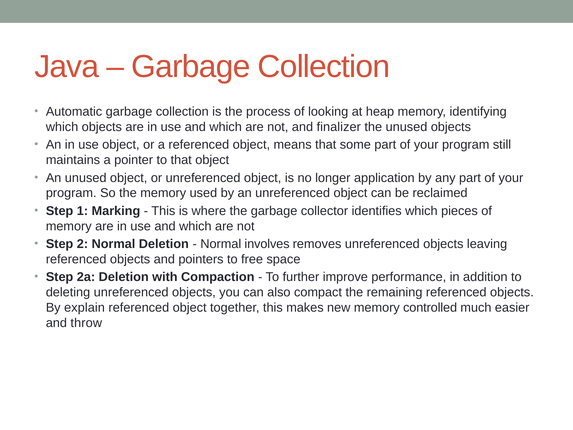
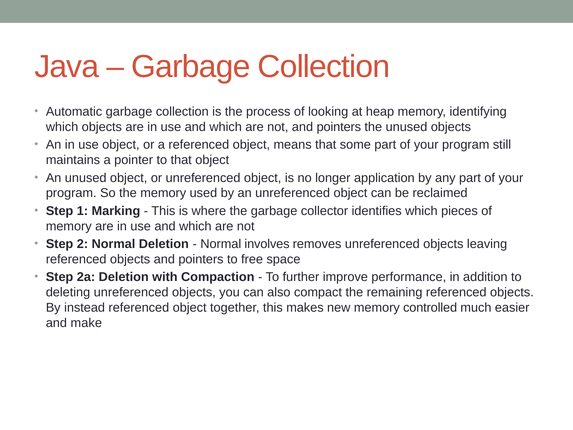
not and finalizer: finalizer -> pointers (339, 127)
explain: explain -> instead (85, 307)
throw: throw -> make (86, 323)
